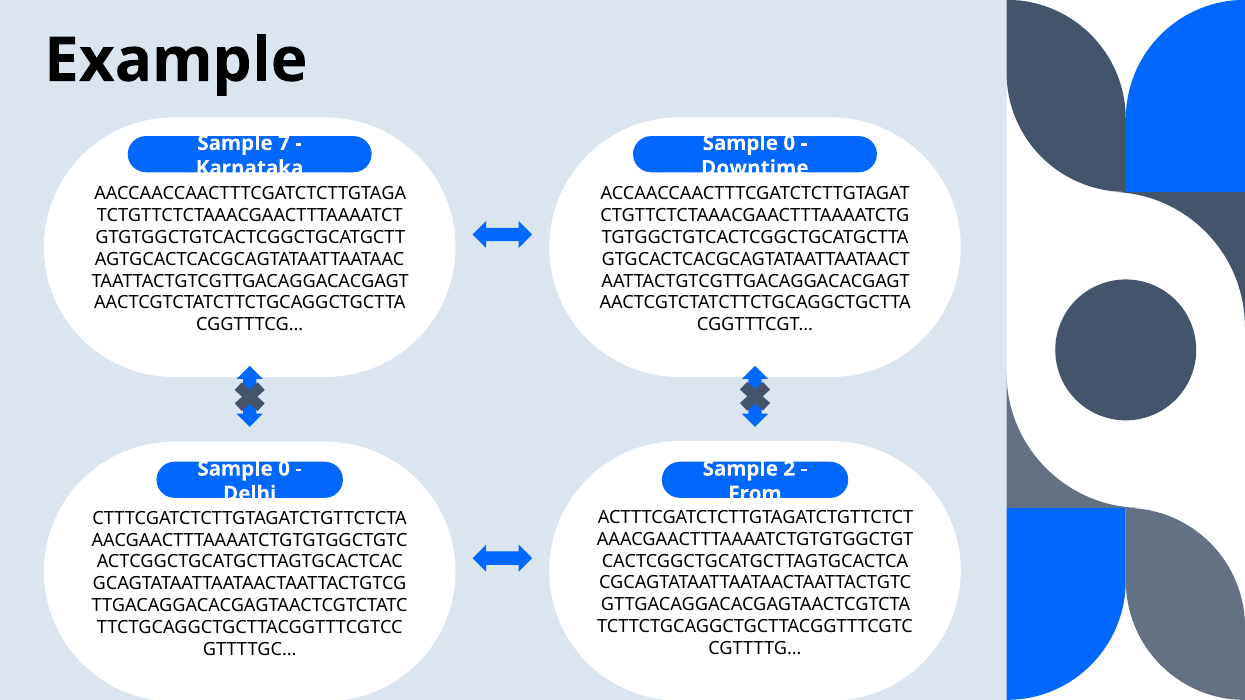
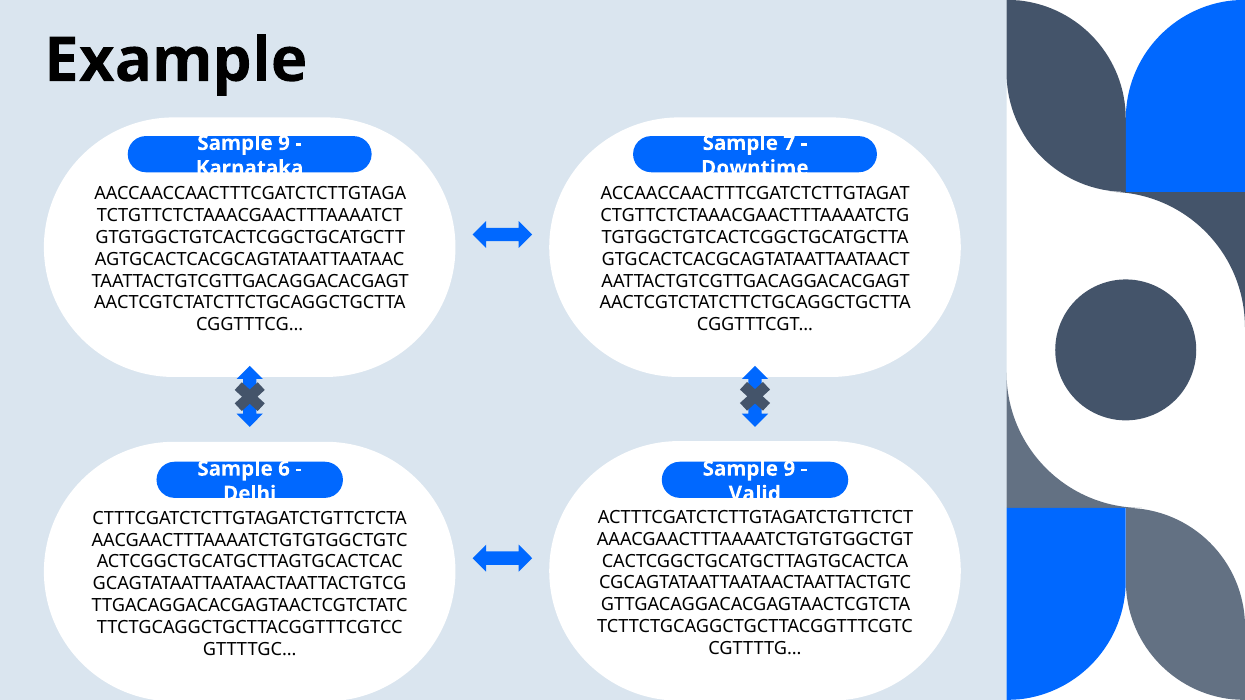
7: 7 -> 9 (284, 143)
0: 0 -> 7 (789, 143)
0: 0 -> 6 (284, 469)
2: 2 -> 9 (789, 469)
From: From -> Valid (755, 494)
